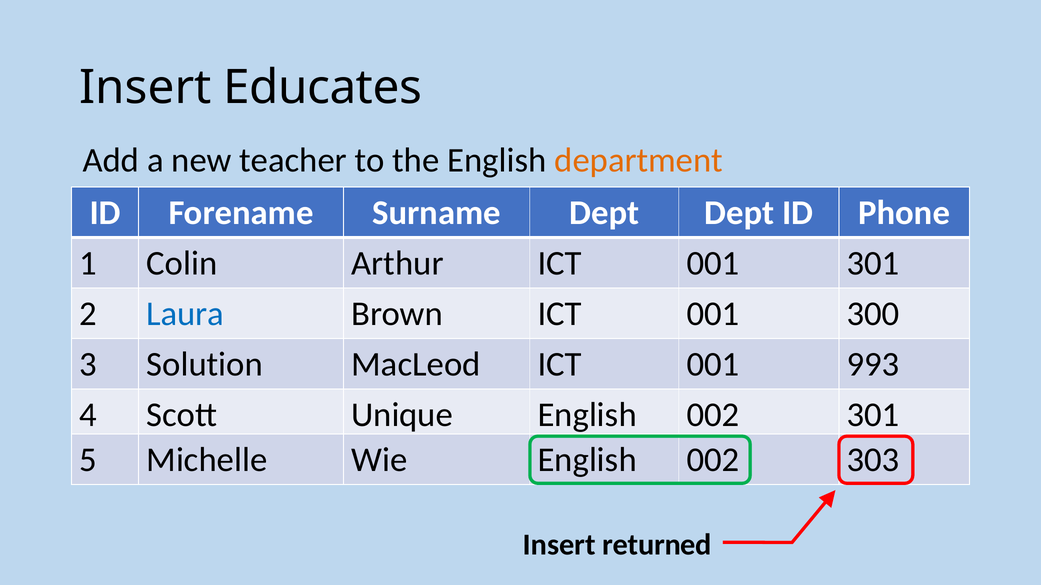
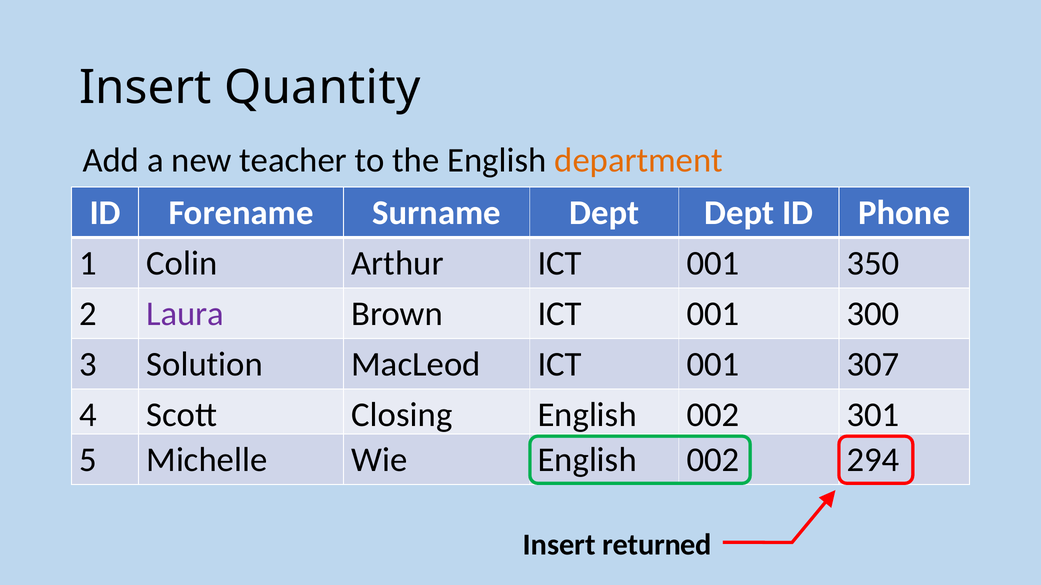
Educates: Educates -> Quantity (322, 87)
001 301: 301 -> 350 (873, 263)
Laura colour: blue -> purple (185, 314)
993: 993 -> 307 (873, 365)
Unique: Unique -> Closing (402, 415)
303: 303 -> 294 (873, 460)
